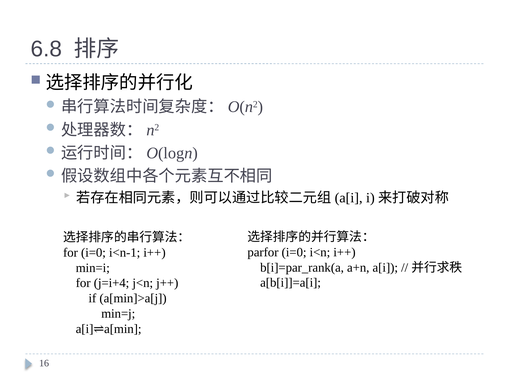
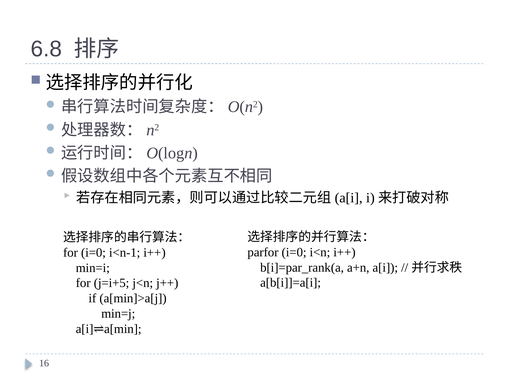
j=i+4: j=i+4 -> j=i+5 (112, 283)
